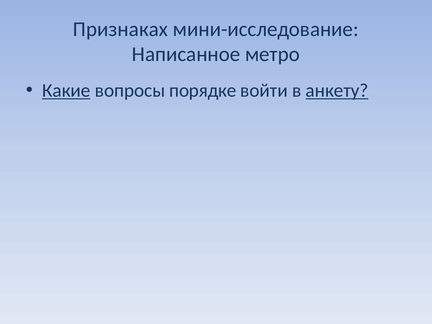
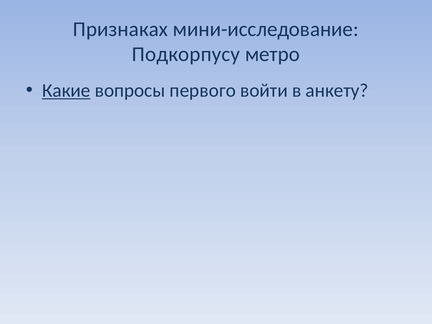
Написанное: Написанное -> Подкорпусу (186, 54)
порядке: порядке -> первого (203, 91)
анкету underline: present -> none (337, 91)
